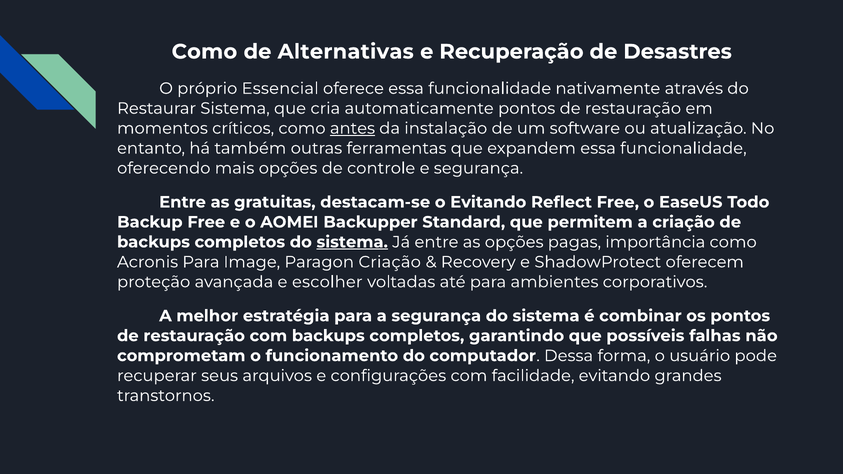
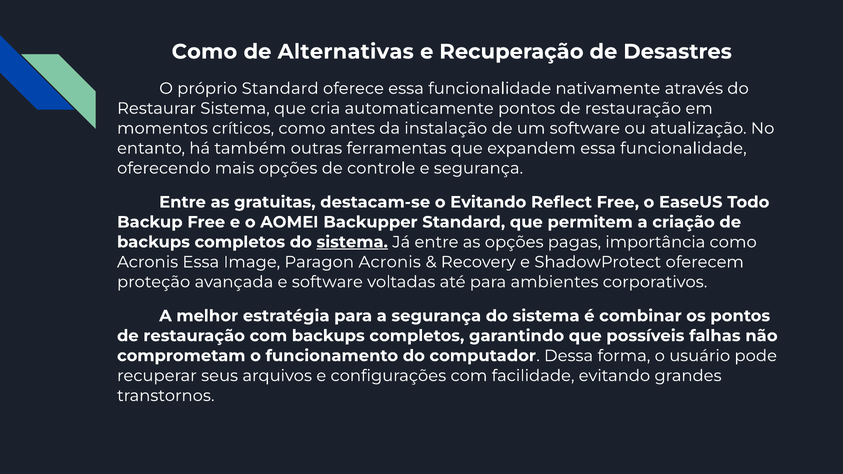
próprio Essencial: Essencial -> Standard (280, 88)
antes underline: present -> none (352, 128)
Acronis Para: Para -> Essa (201, 262)
Paragon Criação: Criação -> Acronis (390, 262)
e escolher: escolher -> software (327, 282)
